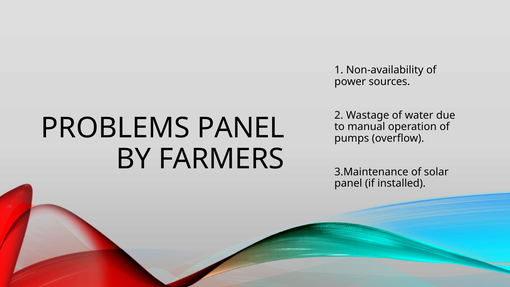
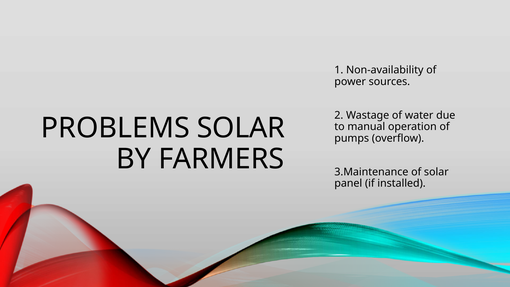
PROBLEMS PANEL: PANEL -> SOLAR (241, 128)
